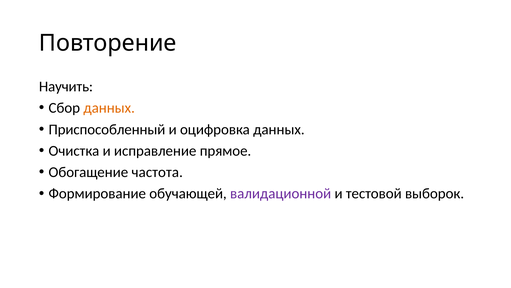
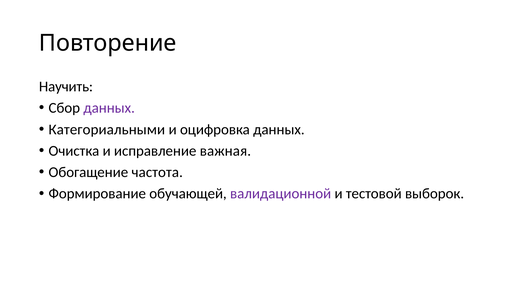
данных colour: orange -> purple (109, 108)
Приспособленный: Приспособленный -> Категориальными (107, 129)
прямое: прямое -> важная (225, 151)
